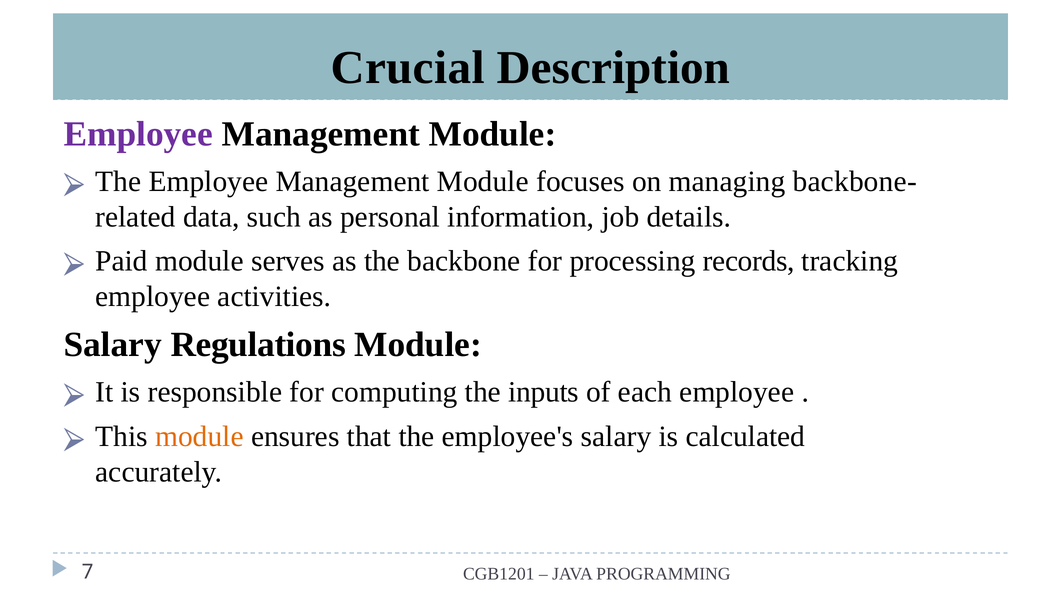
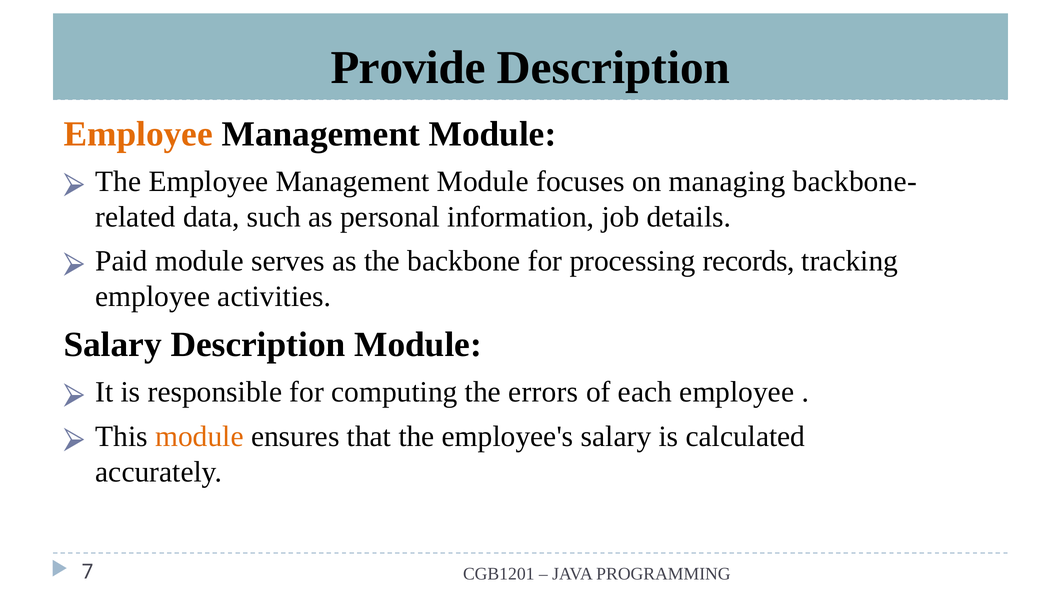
Crucial: Crucial -> Provide (408, 68)
Employee colour: purple -> orange (138, 134)
Salary Regulations: Regulations -> Description (258, 344)
inputs: inputs -> errors (543, 392)
